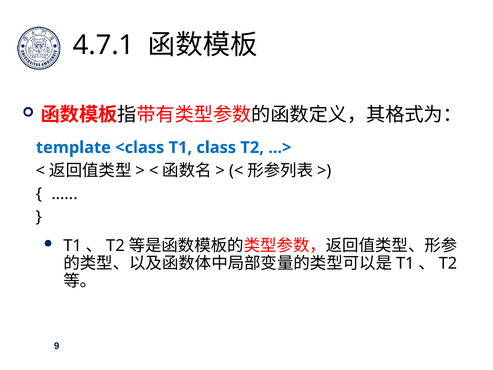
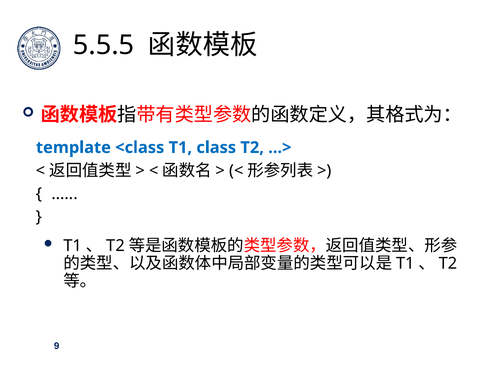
4.7.1: 4.7.1 -> 5.5.5 (104, 45)
